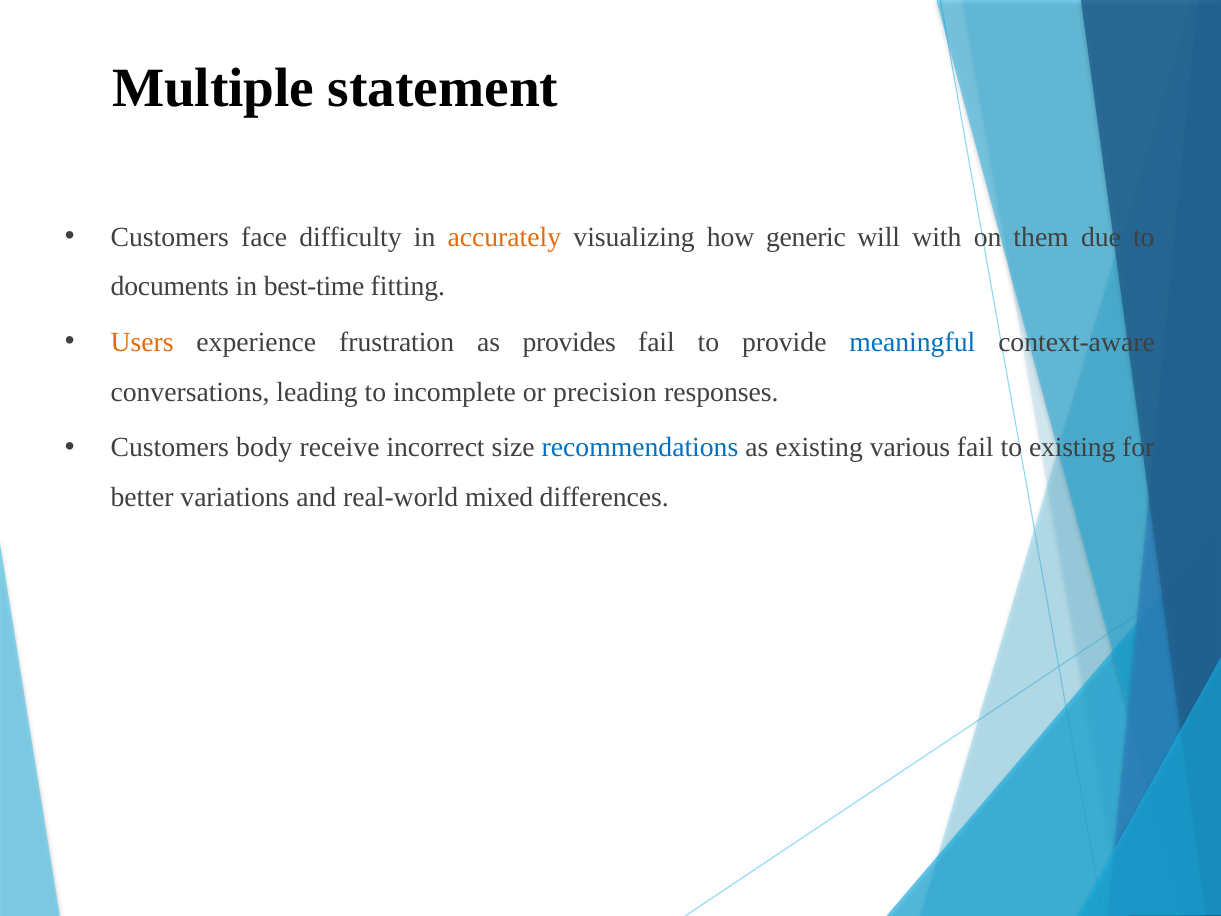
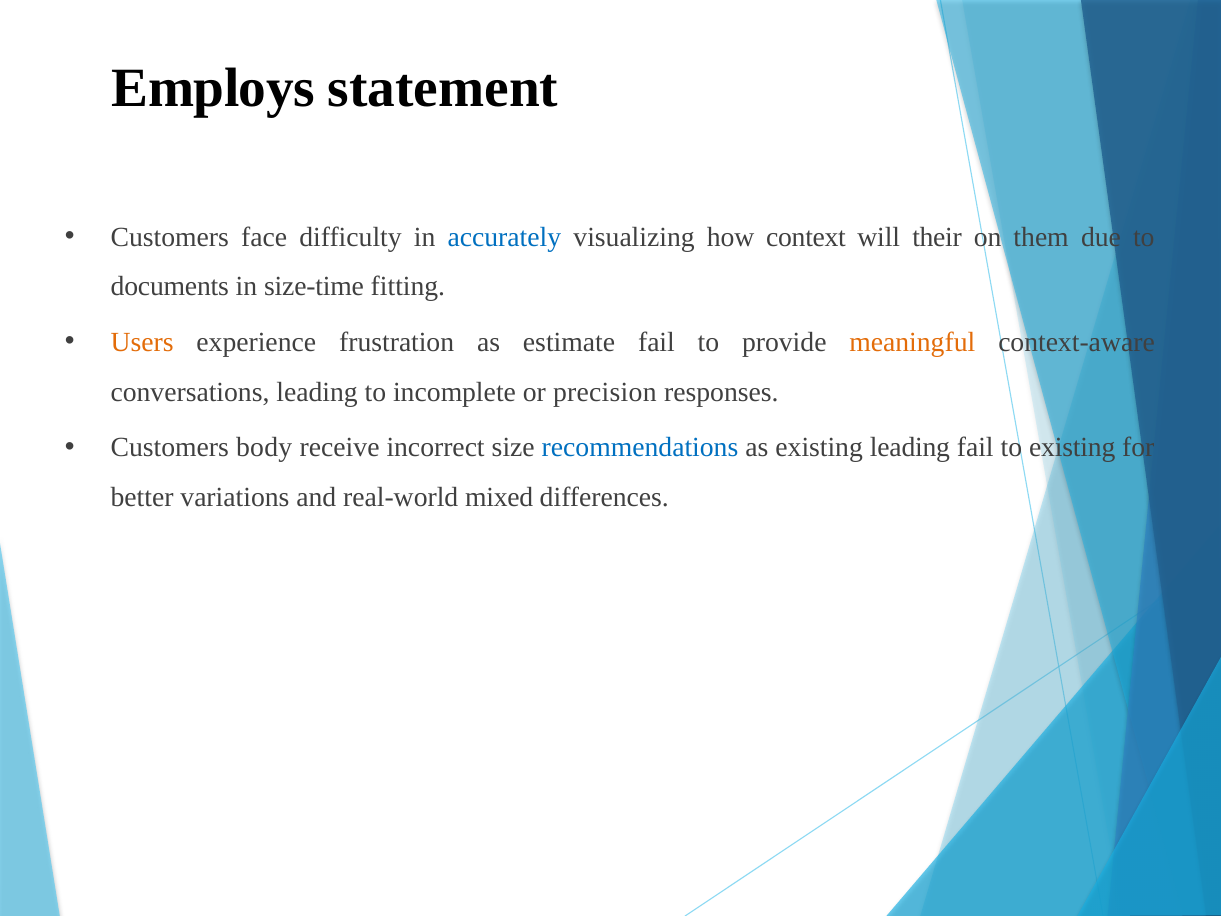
Multiple: Multiple -> Employs (213, 88)
accurately colour: orange -> blue (504, 237)
generic: generic -> context (806, 237)
with: with -> their (937, 237)
best-time: best-time -> size-time (314, 287)
provides: provides -> estimate (569, 342)
meaningful colour: blue -> orange (912, 342)
existing various: various -> leading (910, 447)
